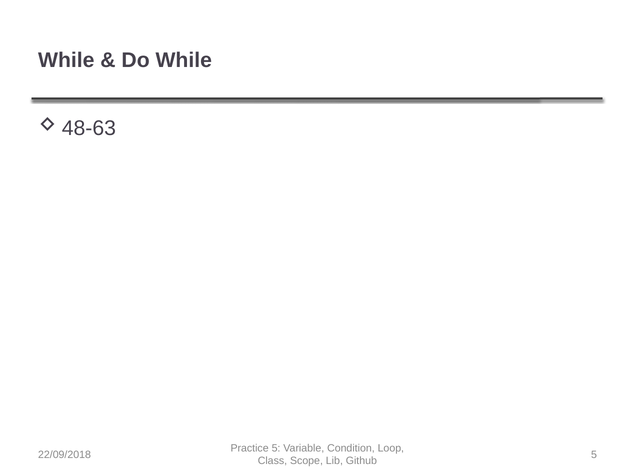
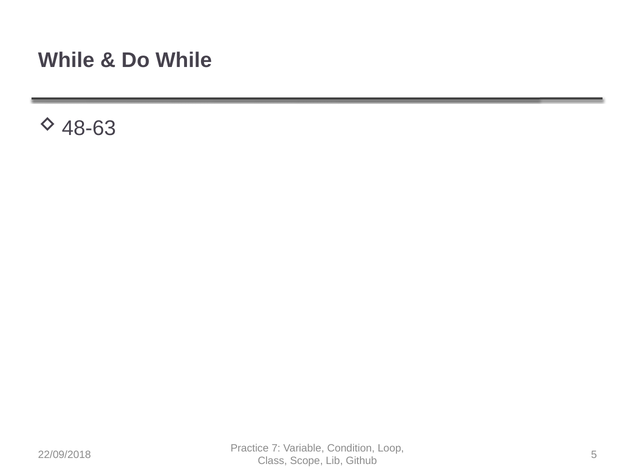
Practice 5: 5 -> 7 (276, 448)
